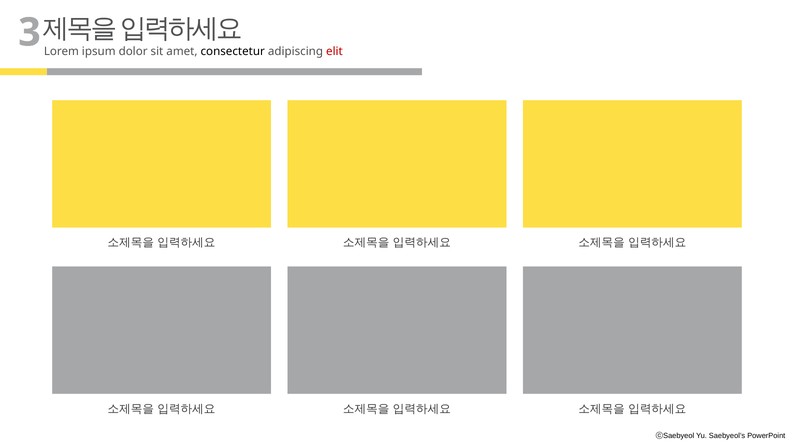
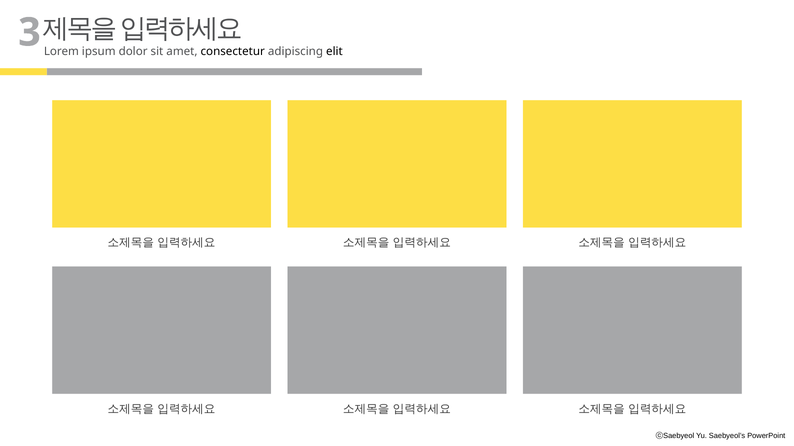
elit colour: red -> black (334, 52)
